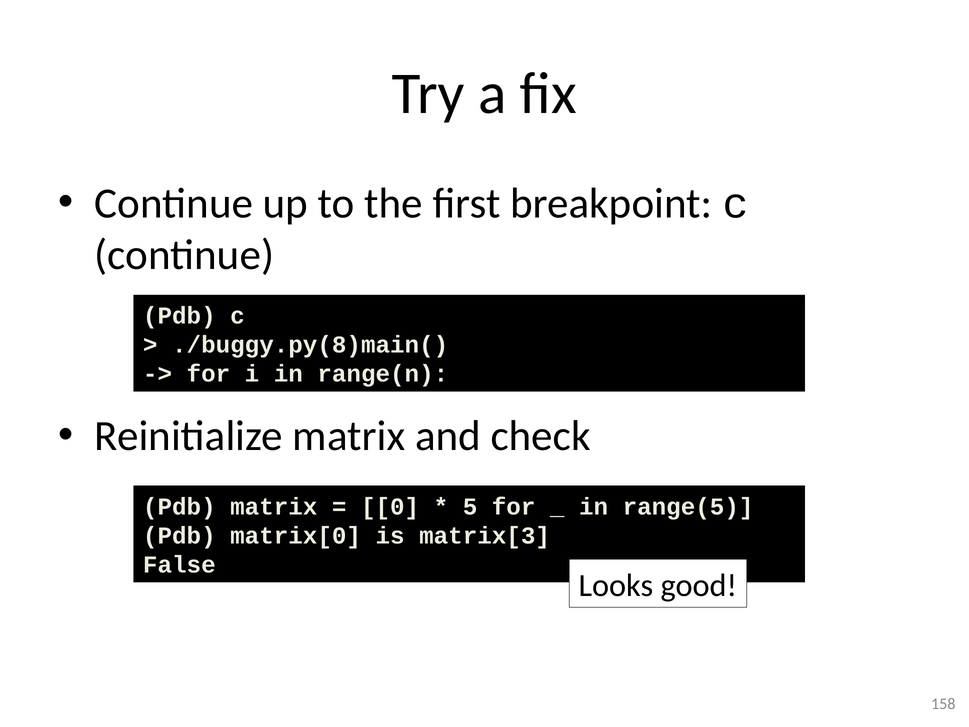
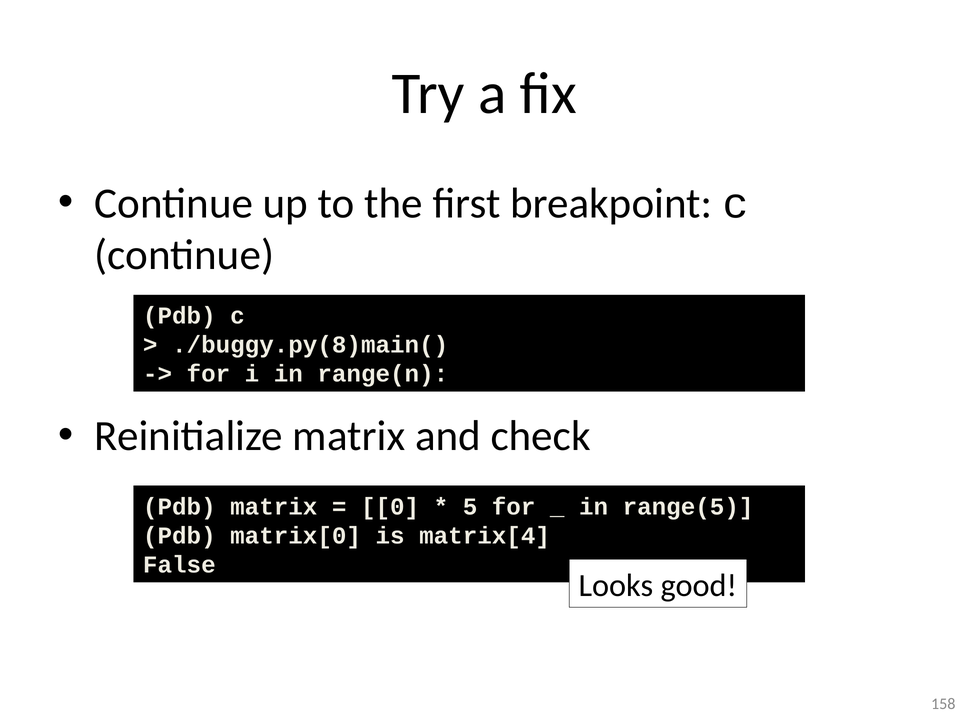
matrix[3: matrix[3 -> matrix[4 (485, 535)
